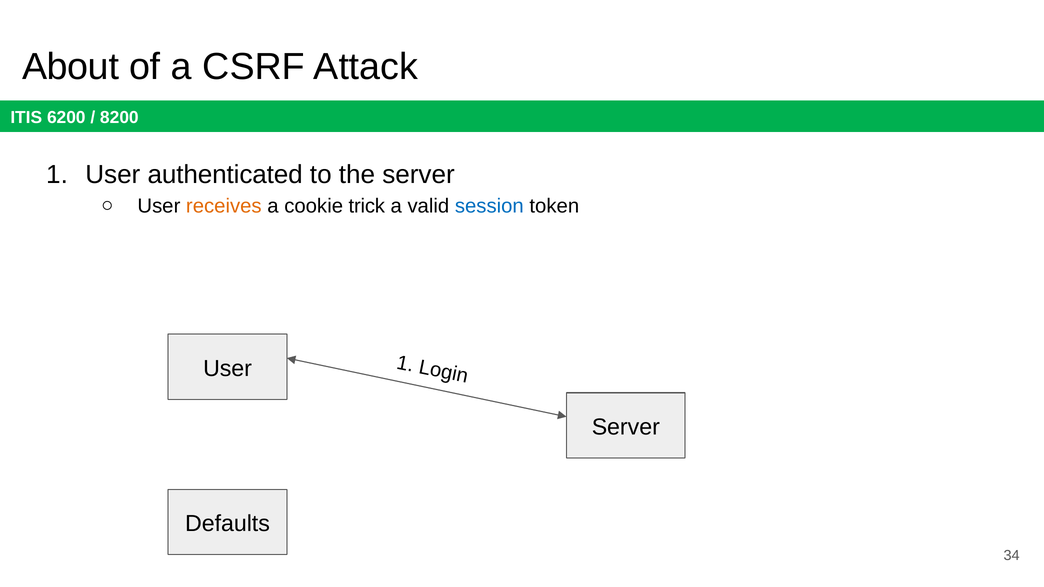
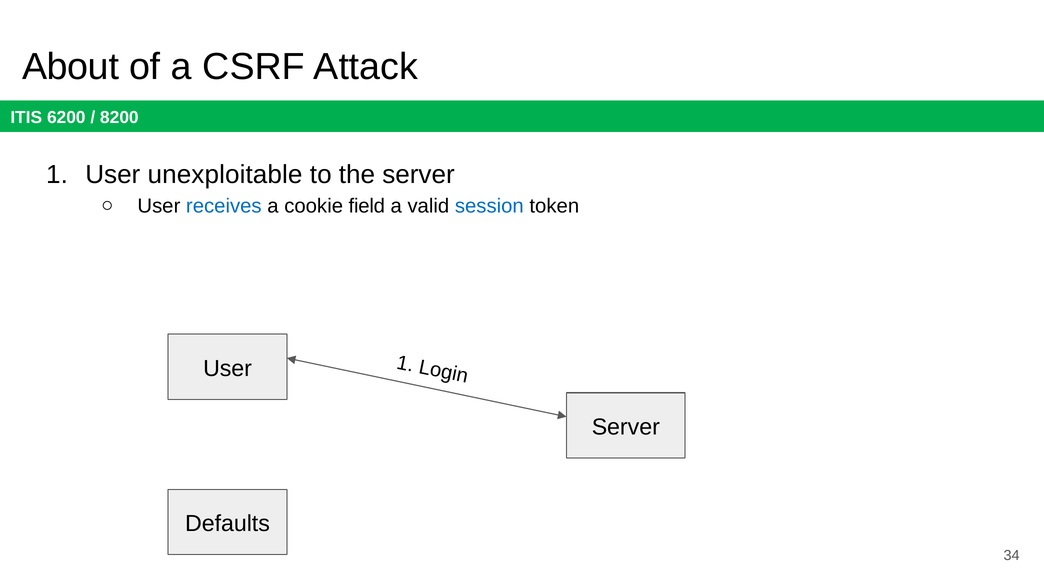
authenticated: authenticated -> unexploitable (225, 175)
receives colour: orange -> blue (224, 206)
trick: trick -> field (367, 206)
